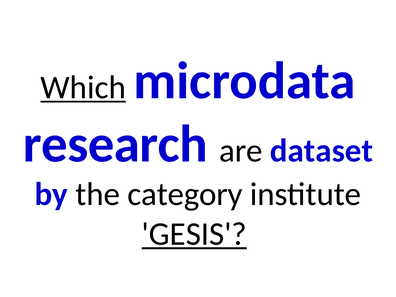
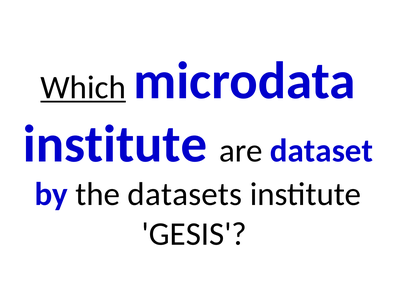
research: research -> institute (115, 144)
category: category -> datasets (185, 194)
GESIS underline: present -> none (194, 234)
